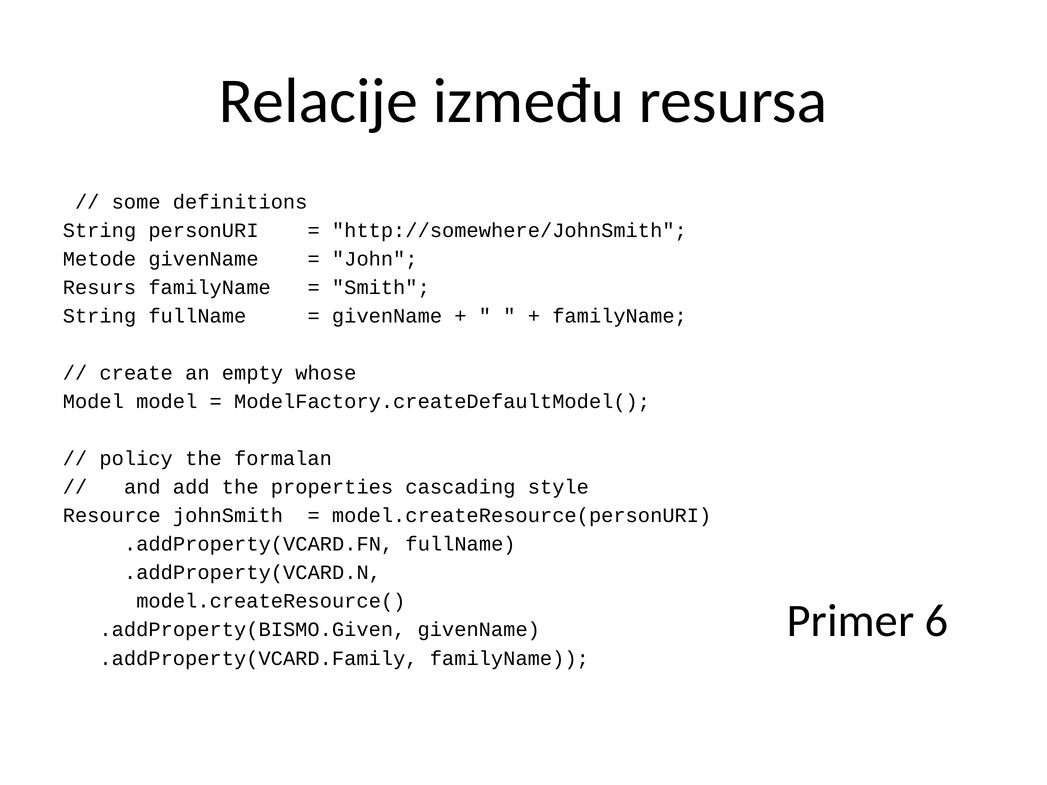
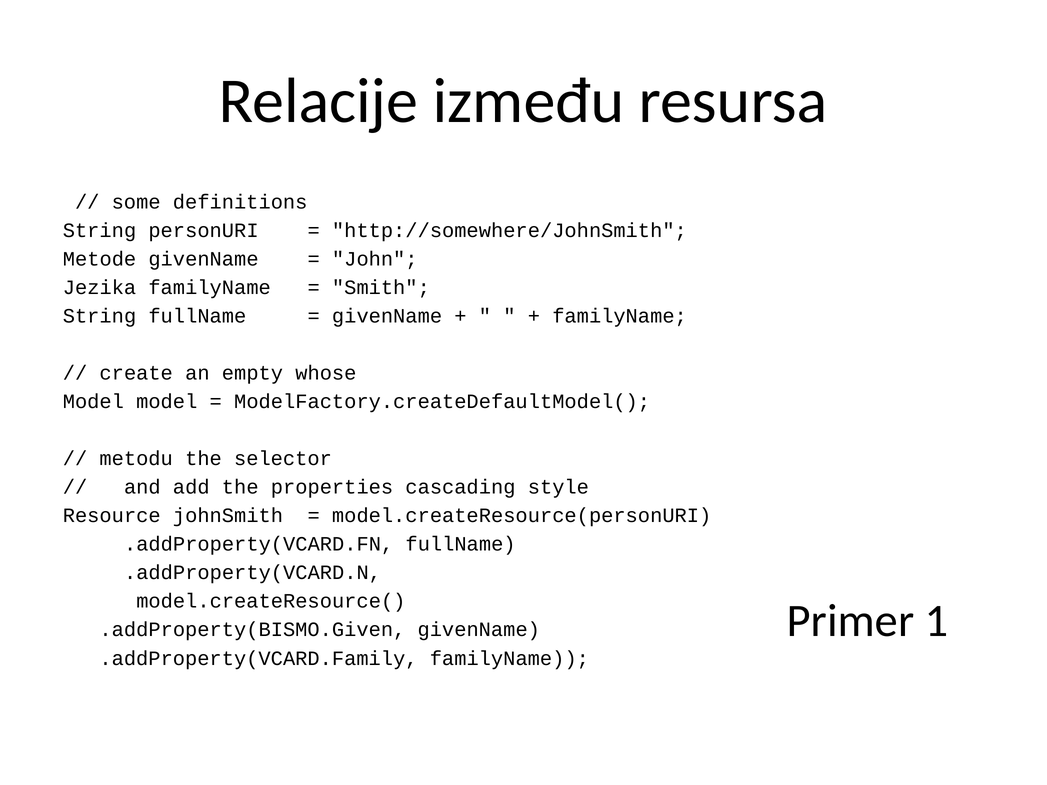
Resurs: Resurs -> Jezika (100, 288)
policy: policy -> metodu (136, 459)
formalan: formalan -> selector (283, 459)
6: 6 -> 1 (937, 621)
